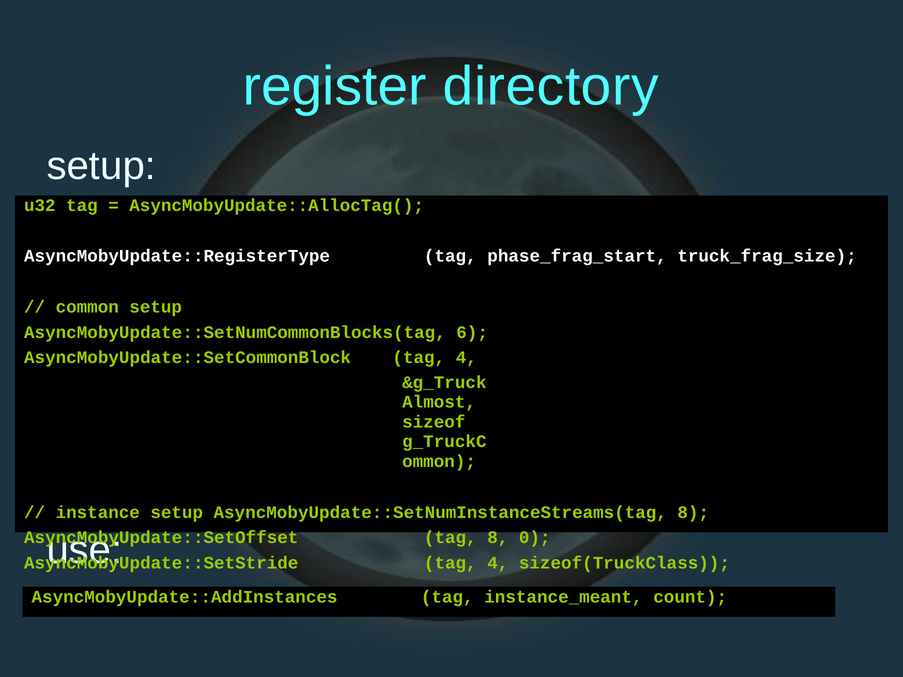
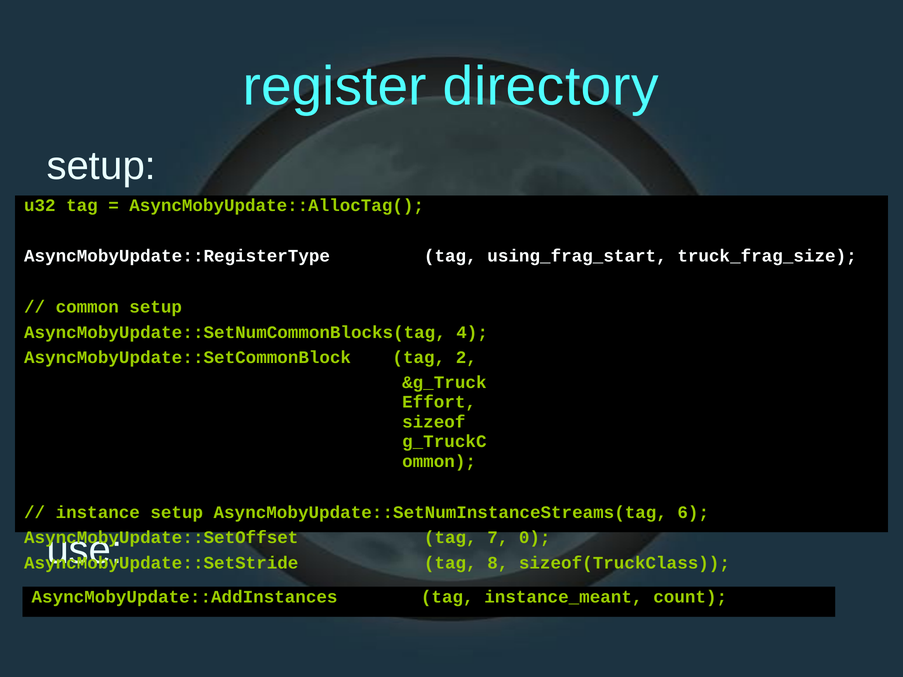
phase_frag_start: phase_frag_start -> using_frag_start (577, 256)
6: 6 -> 4 (472, 332)
AsyncMobyUpdate::SetCommonBlock tag 4: 4 -> 2 (466, 358)
Almost: Almost -> Effort (439, 402)
AsyncMobyUpdate::SetNumInstanceStreams(tag 8: 8 -> 6 (693, 513)
tag 8: 8 -> 7 (498, 538)
4: 4 -> 8 (498, 563)
